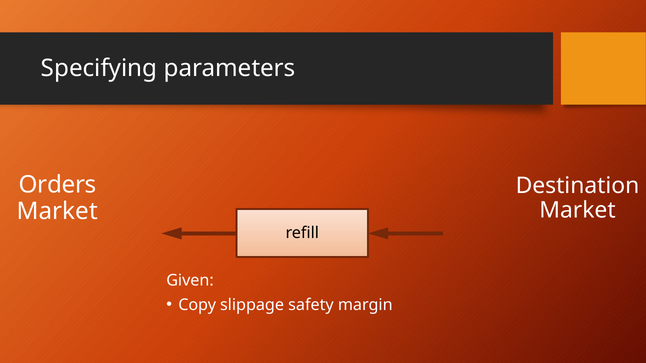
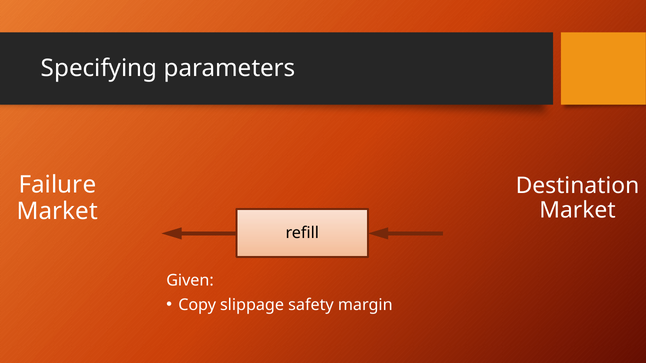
Orders: Orders -> Failure (57, 185)
